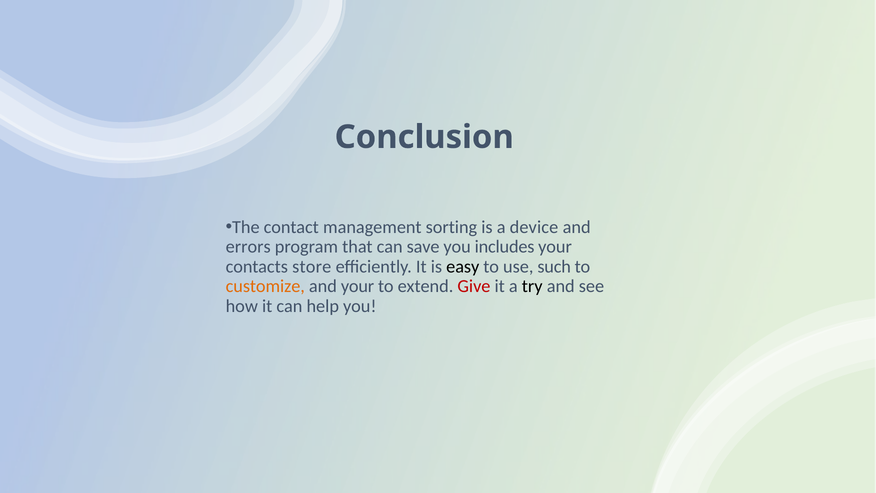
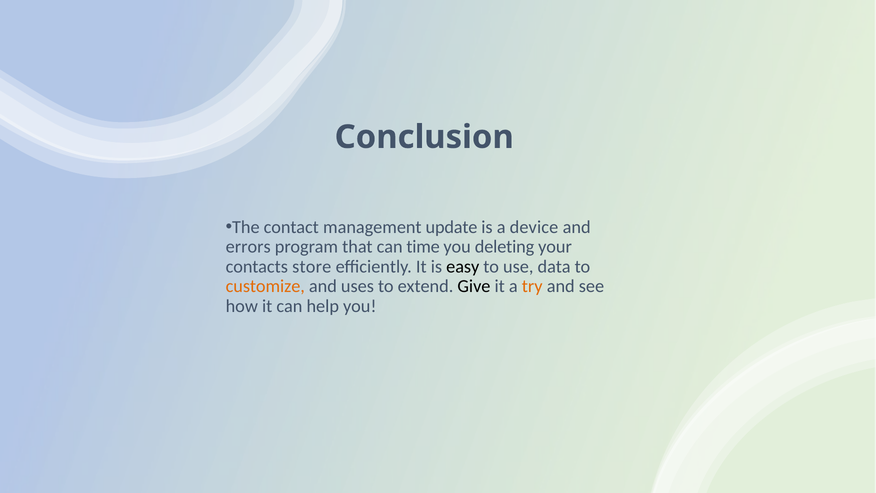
sorting: sorting -> update (452, 227)
save: save -> time (423, 247)
includes: includes -> deleting (505, 247)
such: such -> data (554, 267)
and your: your -> uses (357, 286)
Give colour: red -> black (474, 286)
try colour: black -> orange (532, 286)
